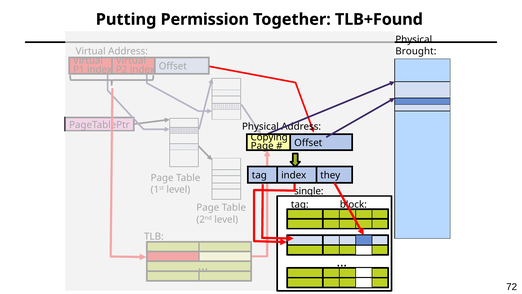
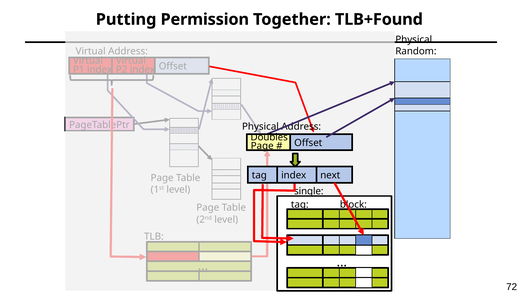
Brought: Brought -> Random (416, 51)
Copying: Copying -> Doubles (269, 137)
they: they -> next (330, 175)
